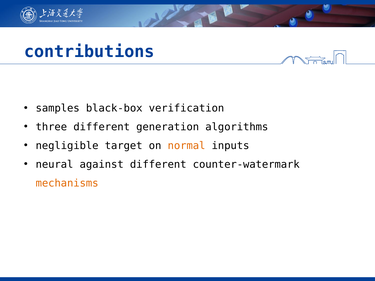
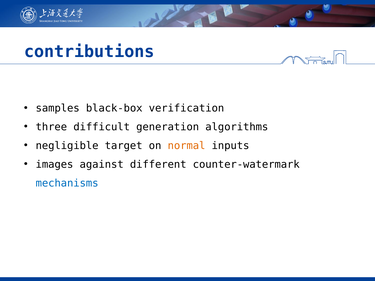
three different: different -> difficult (102, 127)
neural: neural -> images (55, 165)
mechanisms colour: orange -> blue (67, 183)
